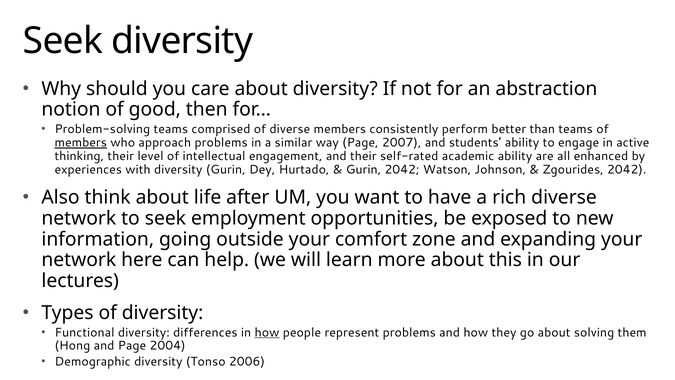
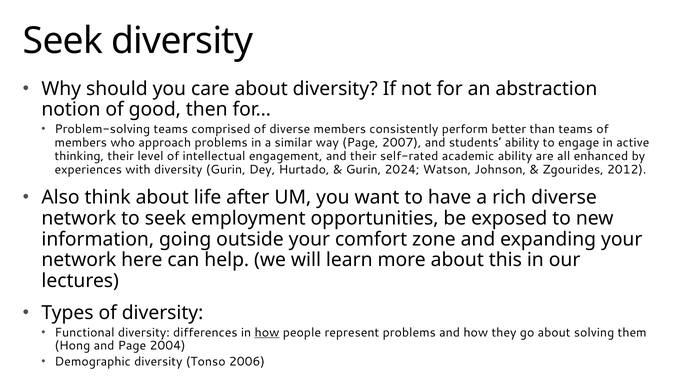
members underline: present -> none (81, 143)
Gurin 2042: 2042 -> 2024 (402, 169)
Zgourides 2042: 2042 -> 2012 (627, 169)
